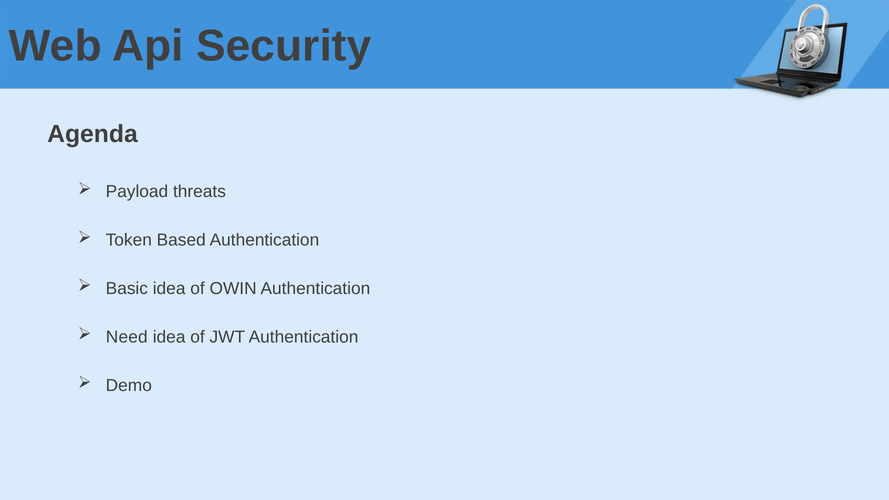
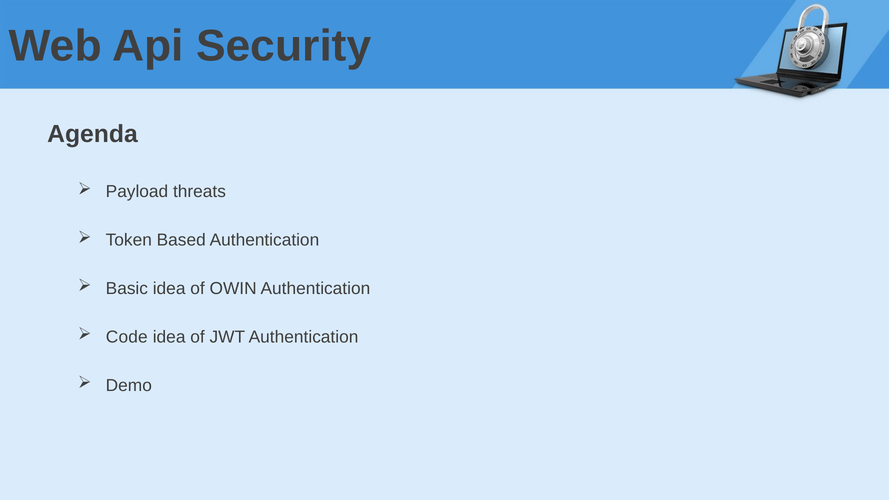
Need: Need -> Code (127, 337)
